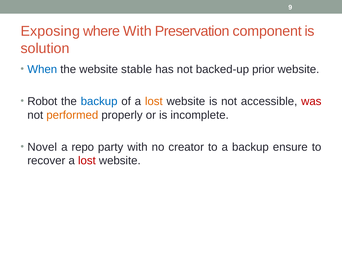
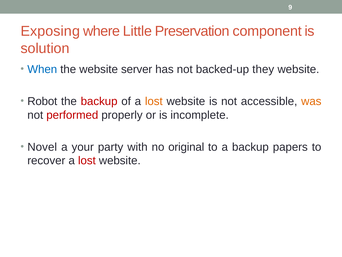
where With: With -> Little (137, 31)
stable: stable -> server (137, 69)
prior: prior -> they (263, 69)
backup colour: blue -> red (99, 101)
was colour: red -> orange (311, 101)
performed colour: orange -> red (72, 115)
repo: repo -> your (83, 147)
creator: creator -> original (186, 147)
ensure: ensure -> papers (290, 147)
